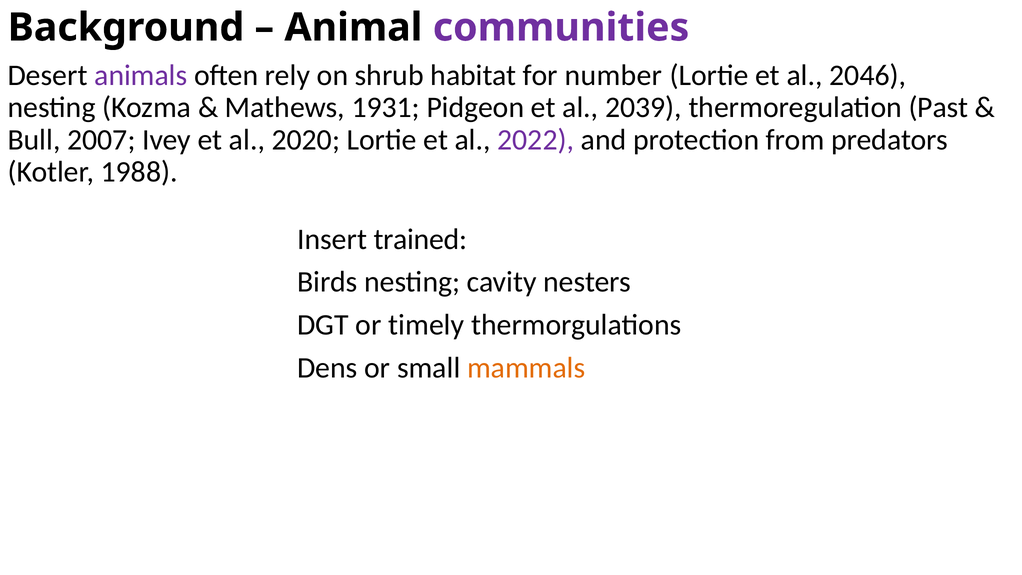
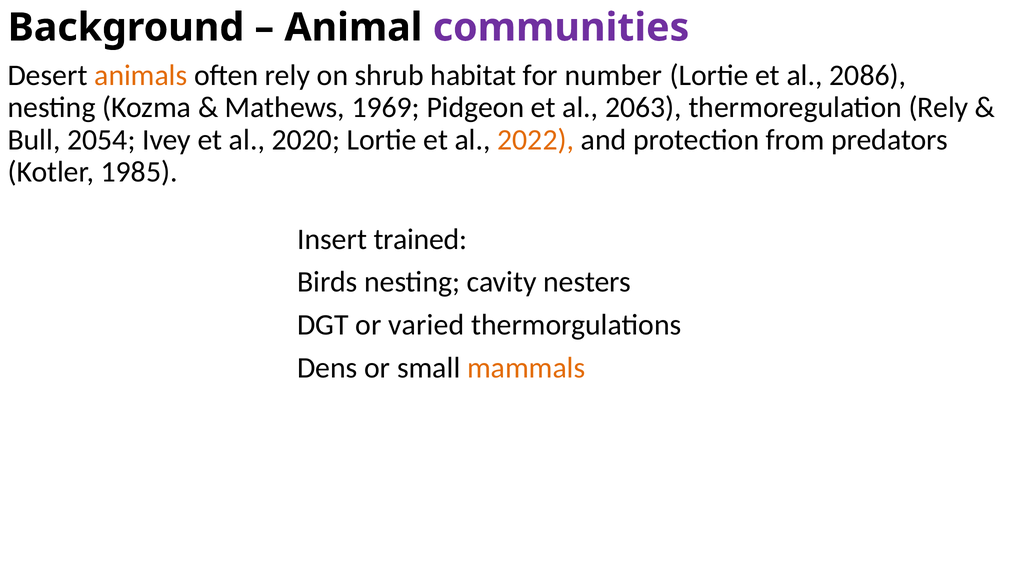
animals colour: purple -> orange (141, 75)
2046: 2046 -> 2086 (868, 75)
1931: 1931 -> 1969 (386, 108)
2039: 2039 -> 2063 (643, 108)
thermoregulation Past: Past -> Rely (938, 108)
2007: 2007 -> 2054 (101, 140)
2022 colour: purple -> orange (536, 140)
1988: 1988 -> 1985 (139, 172)
timely: timely -> varied (426, 325)
